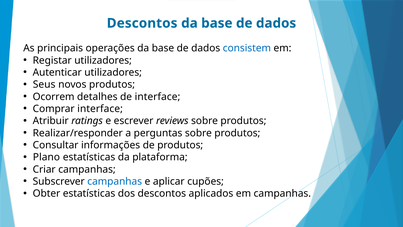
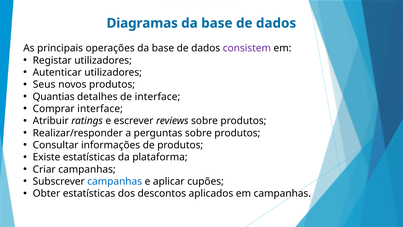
Descontos: Descontos -> Diagramas (142, 23)
consistem colour: blue -> purple (247, 48)
Ocorrem: Ocorrem -> Quantias (54, 97)
Plano: Plano -> Existe (47, 157)
